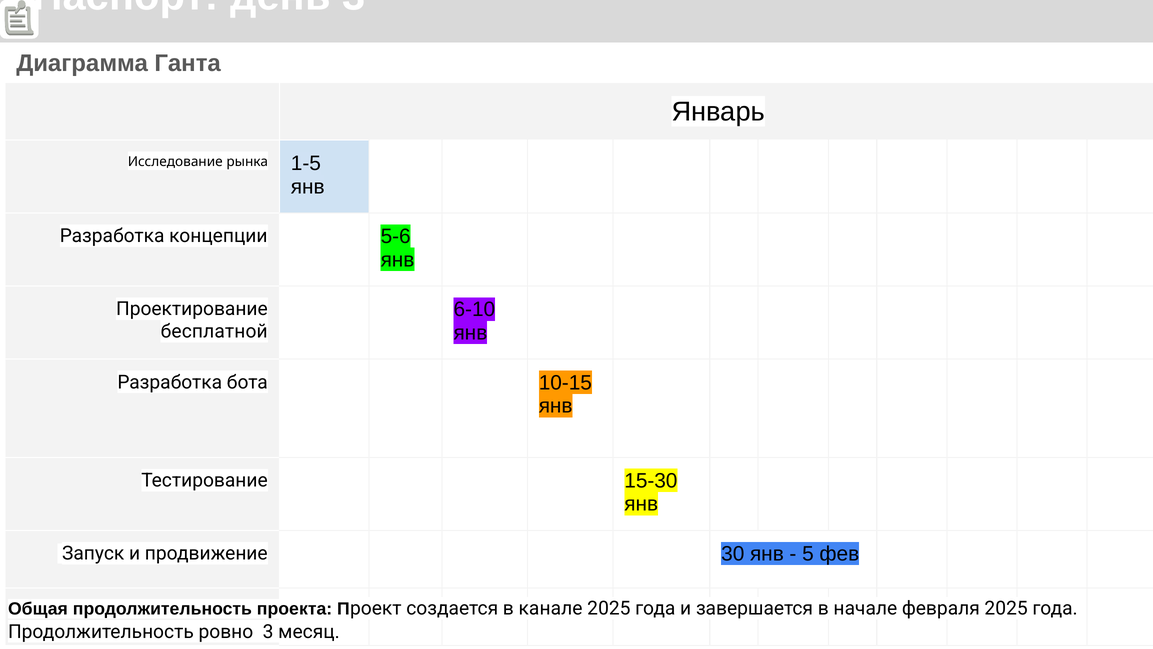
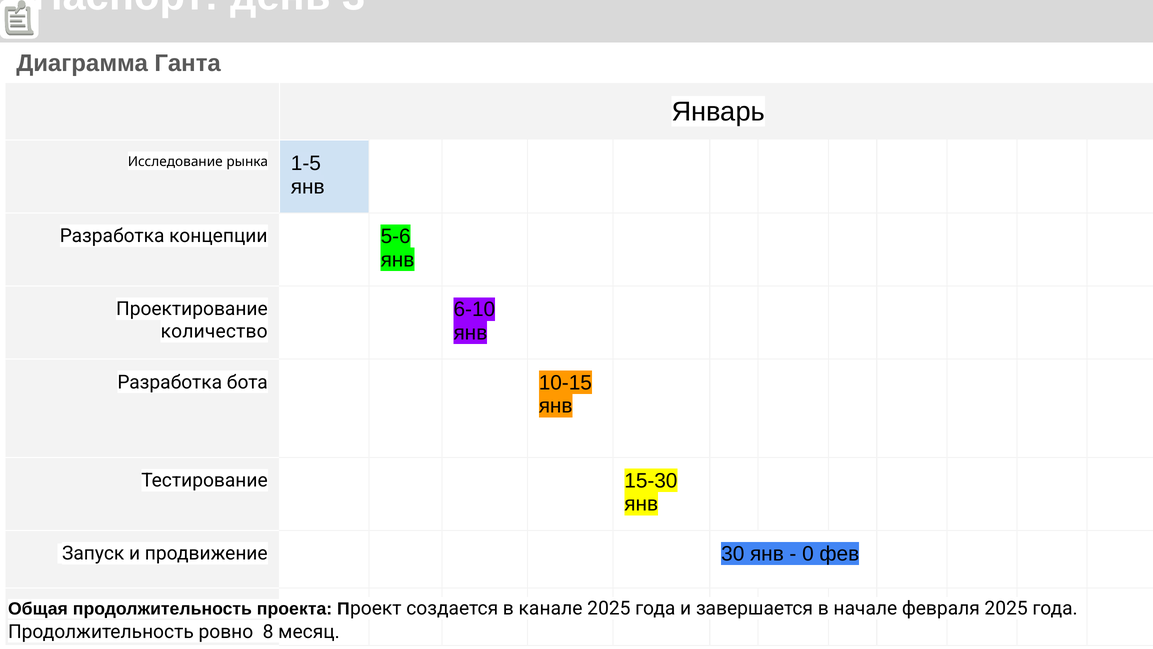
бесплатной: бесплатной -> количество (214, 331)
5: 5 -> 0 (808, 553)
ровно 3: 3 -> 8 (268, 631)
